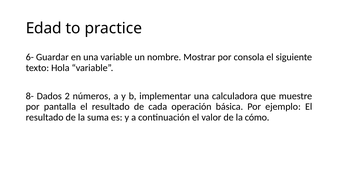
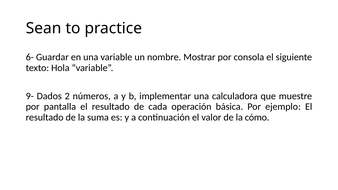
Edad: Edad -> Sean (44, 28)
8-: 8- -> 9- (30, 96)
